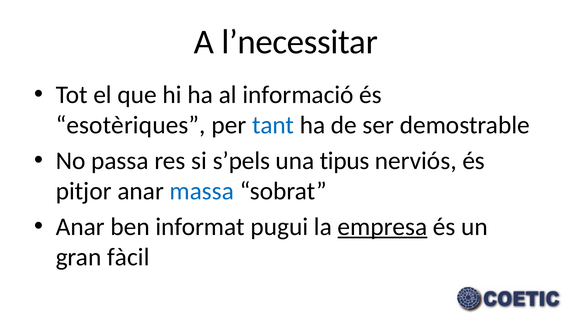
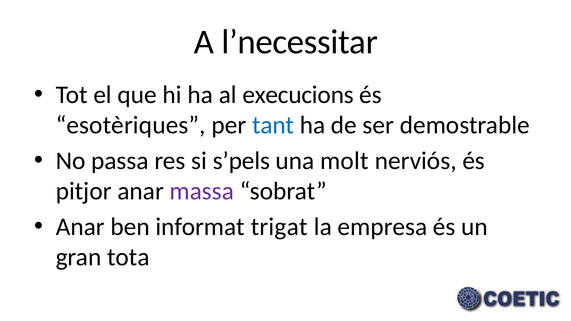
informació: informació -> execucions (298, 95)
tipus: tipus -> molt (344, 161)
massa colour: blue -> purple (202, 191)
pugui: pugui -> trigat (279, 227)
empresa underline: present -> none (382, 227)
fàcil: fàcil -> tota (128, 257)
